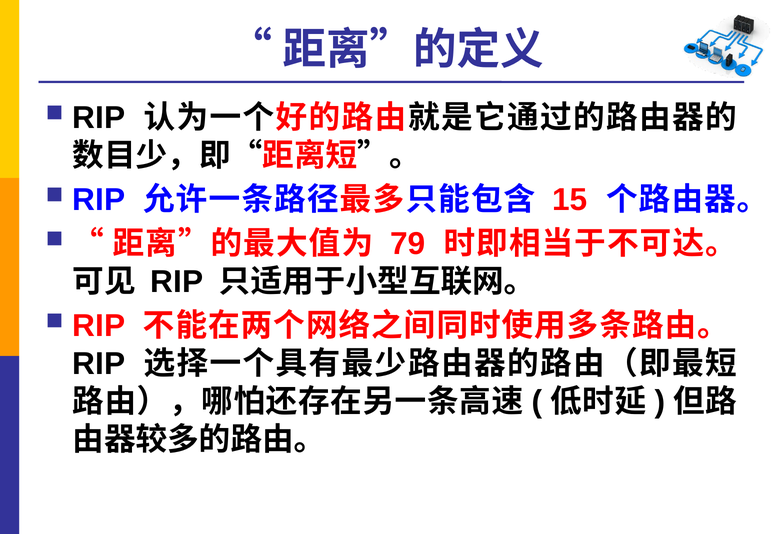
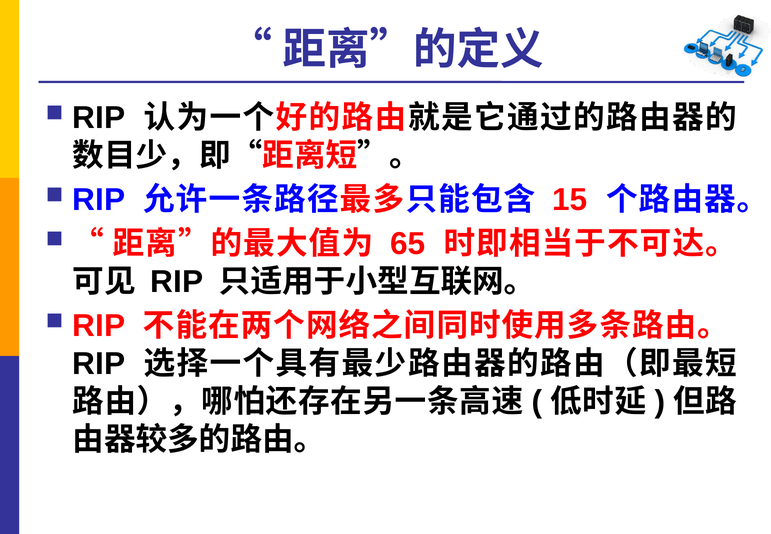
79: 79 -> 65 (408, 244)
